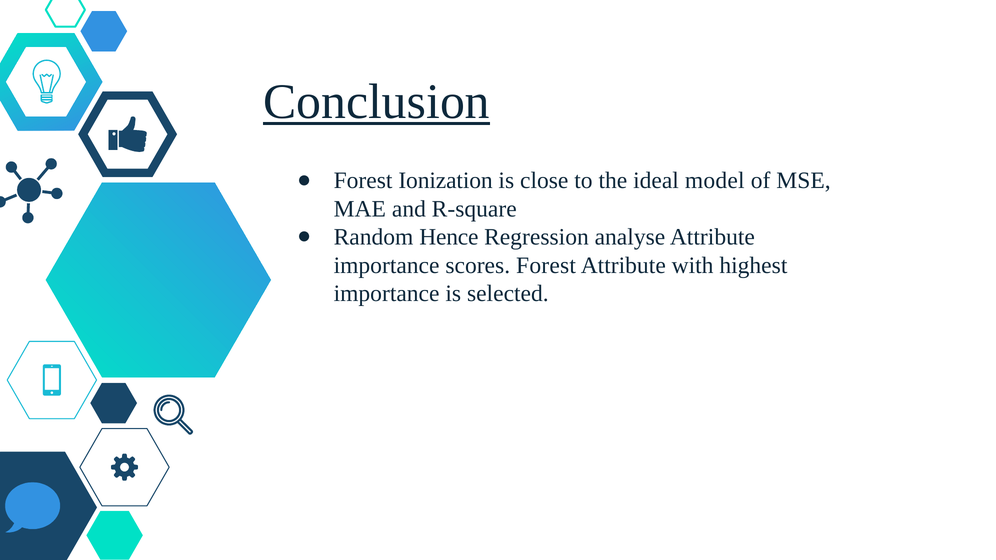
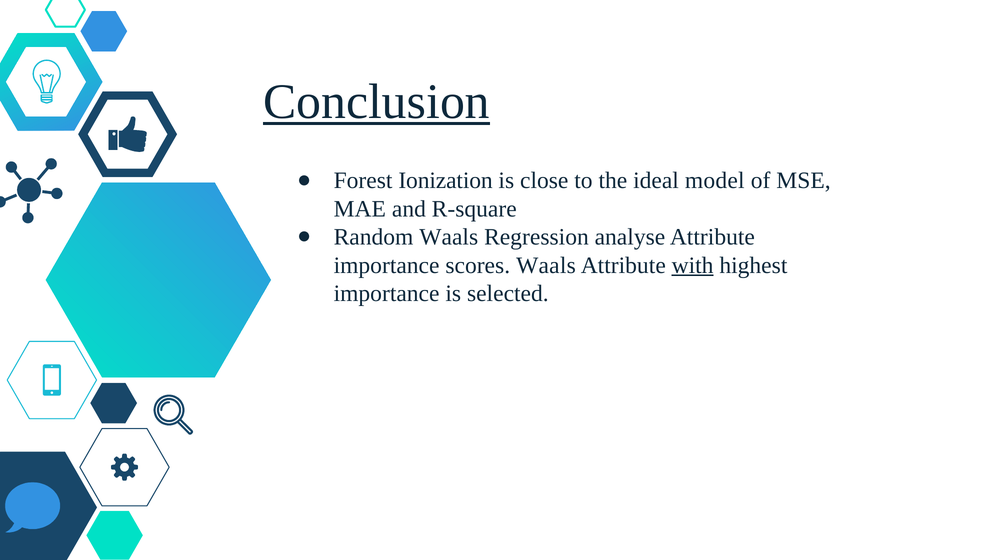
Random Hence: Hence -> Waals (449, 237)
scores Forest: Forest -> Waals (546, 265)
with underline: none -> present (693, 265)
